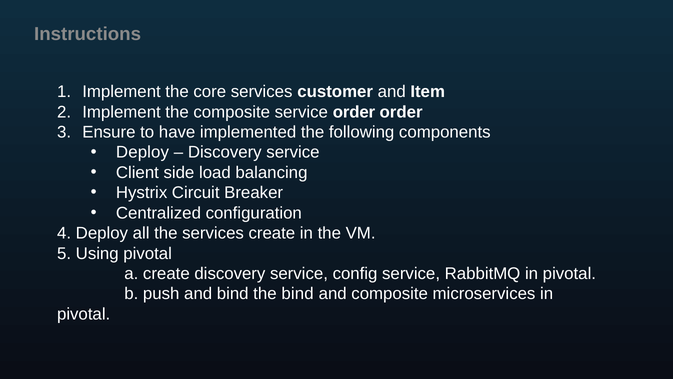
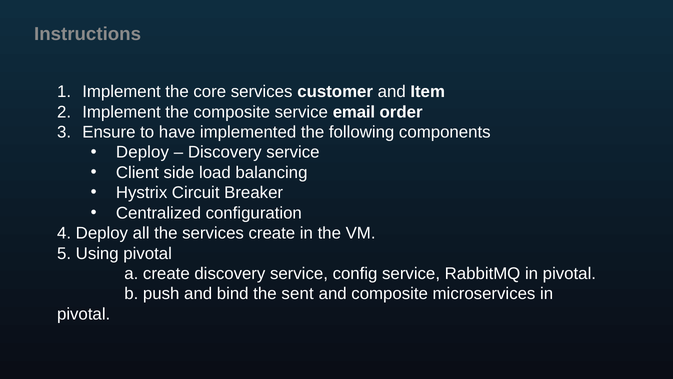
service order: order -> email (354, 112)
the bind: bind -> sent (298, 294)
